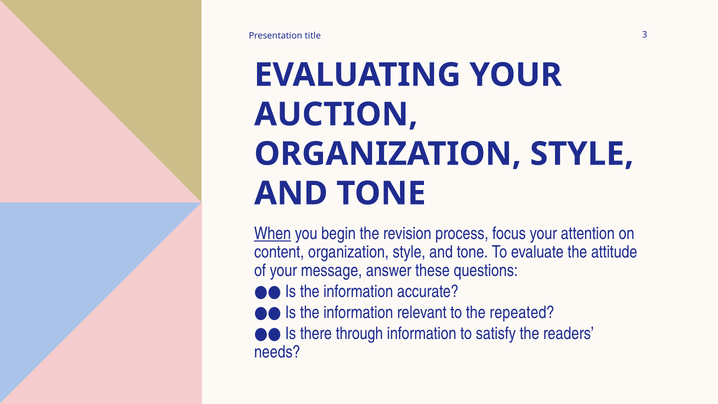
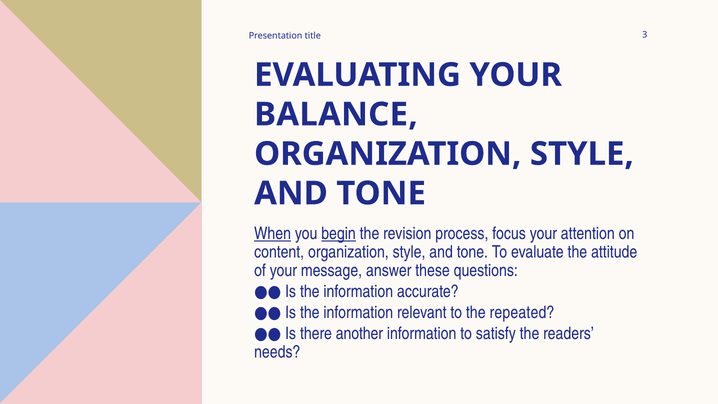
AUCTION: AUCTION -> BALANCE (336, 114)
begin underline: none -> present (339, 234)
through: through -> another (359, 334)
